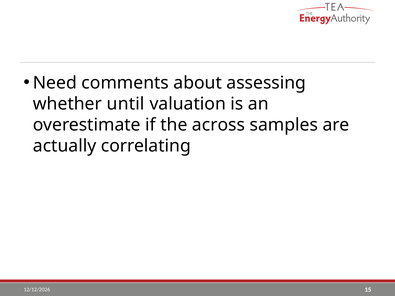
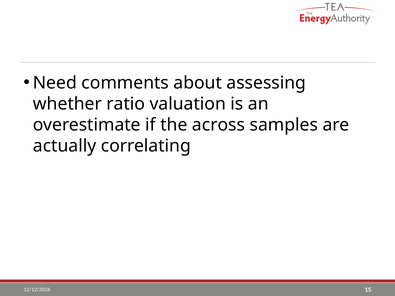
until: until -> ratio (126, 104)
